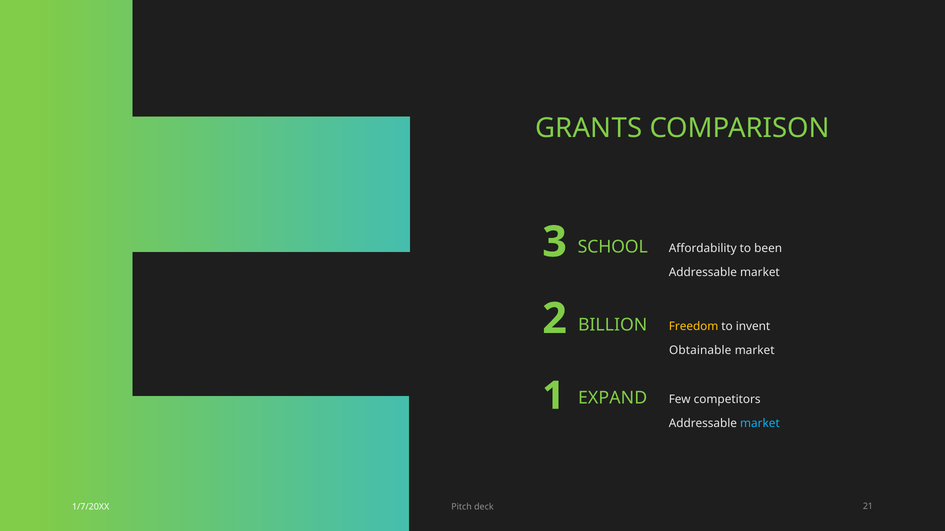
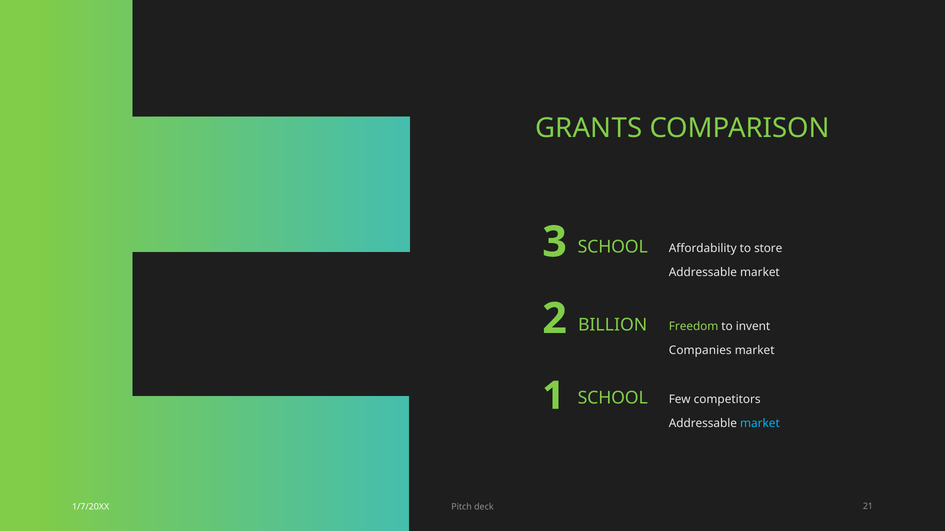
been: been -> store (768, 249)
Freedom colour: yellow -> light green (694, 327)
Obtainable: Obtainable -> Companies (700, 351)
EXPAND: EXPAND -> SCHOOL (613, 398)
